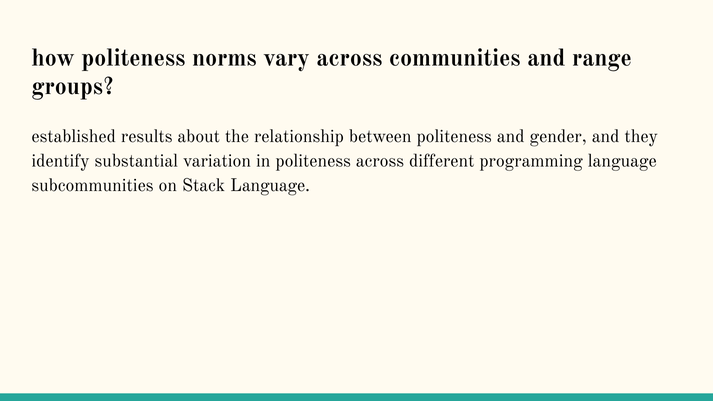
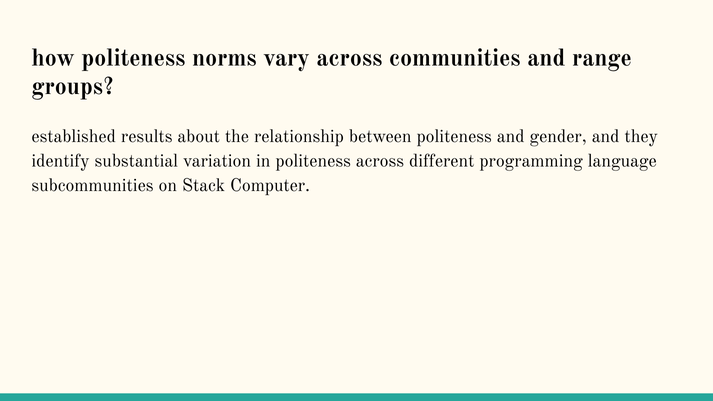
Stack Language: Language -> Computer (270, 186)
